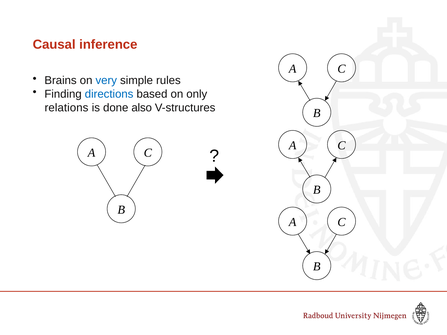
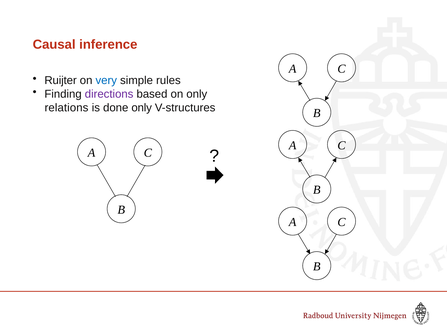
Brains: Brains -> Ruijter (61, 80)
directions colour: blue -> purple (109, 94)
done also: also -> only (142, 108)
